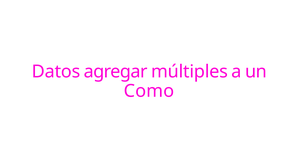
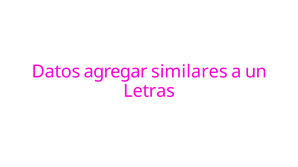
múltiples: múltiples -> similares (189, 72)
Como: Como -> Letras (149, 91)
